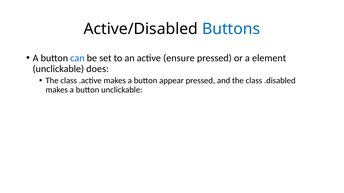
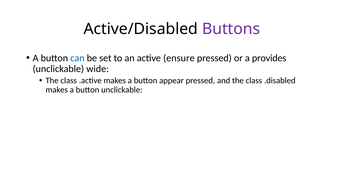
Buttons colour: blue -> purple (231, 29)
element: element -> provides (269, 58)
does: does -> wide (98, 69)
